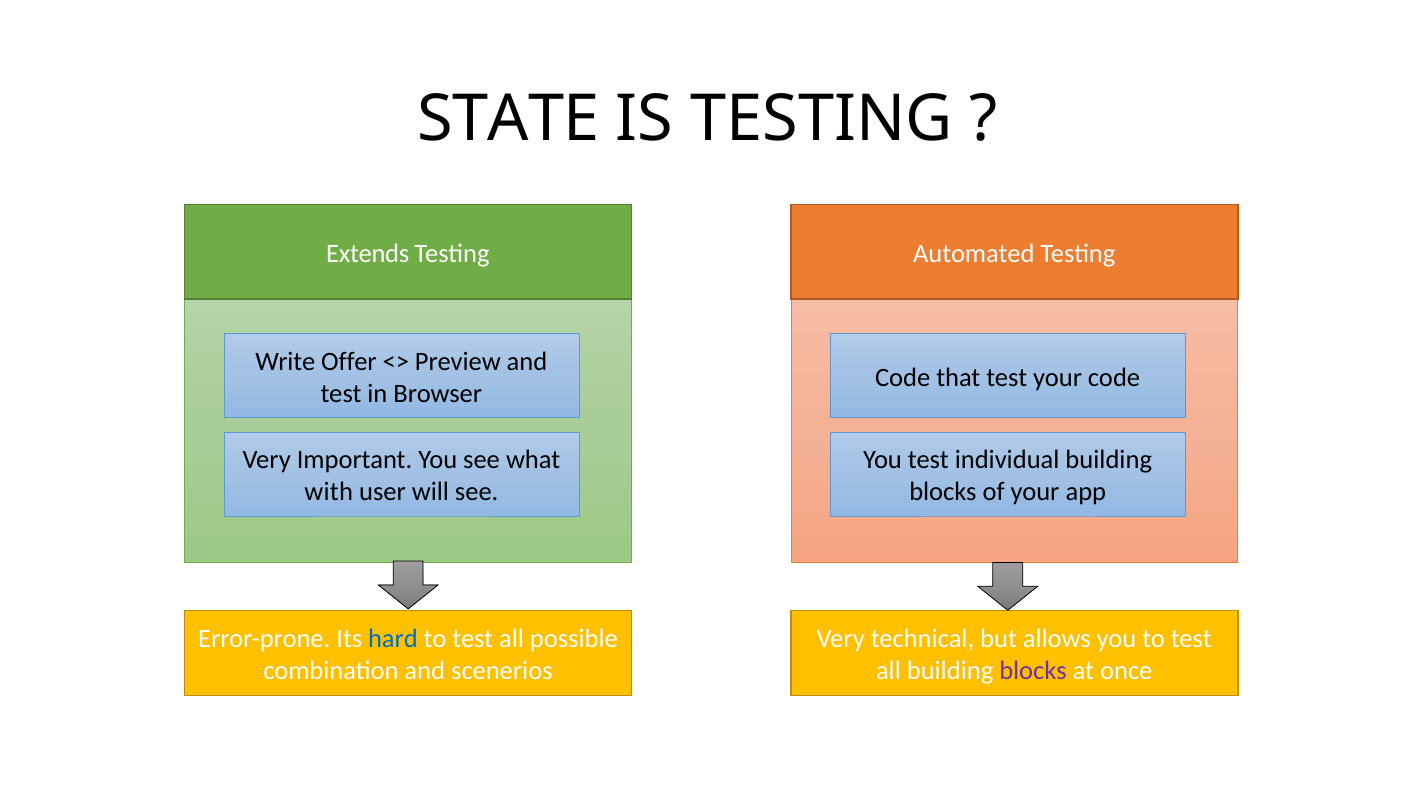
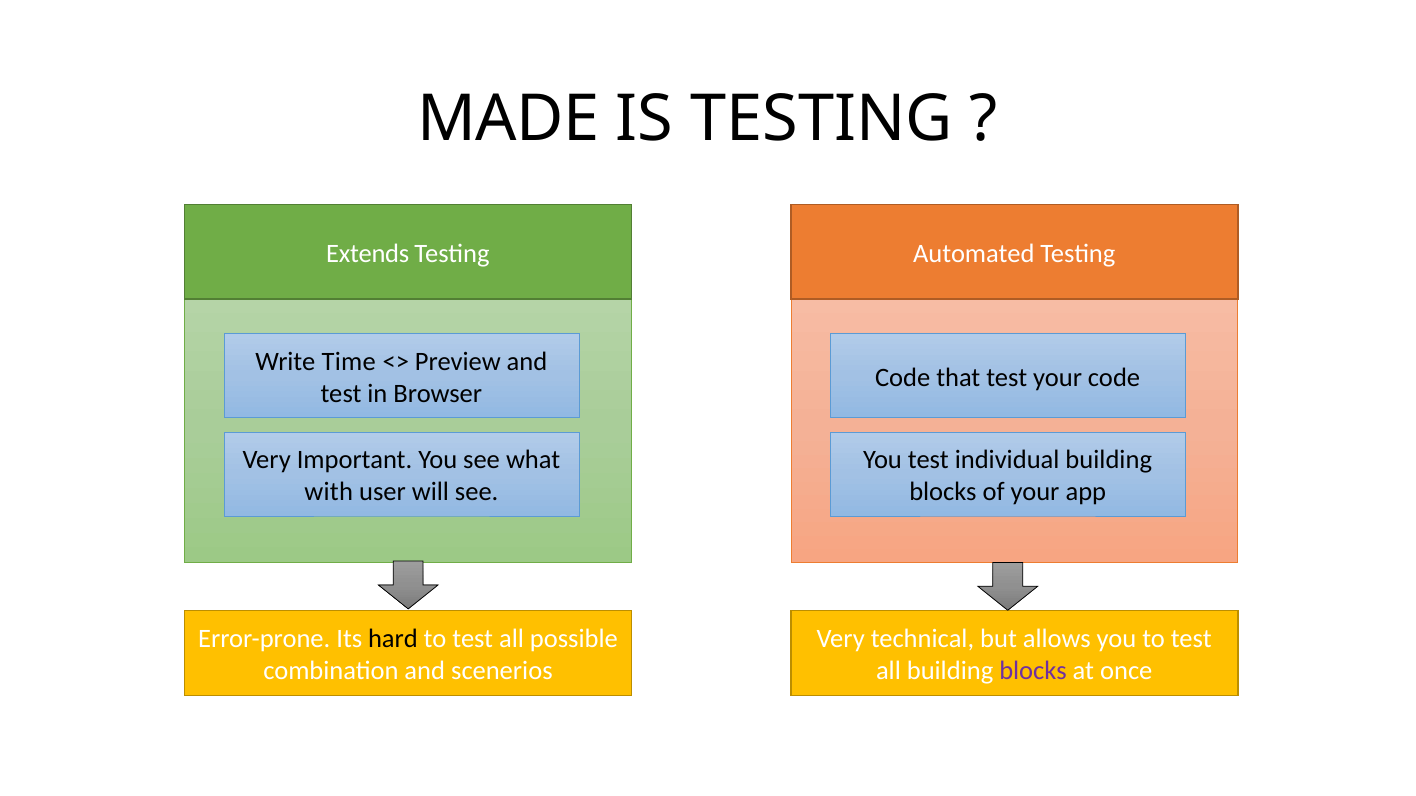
STATE: STATE -> MADE (509, 119)
Offer: Offer -> Time (349, 362)
hard colour: blue -> black (393, 639)
